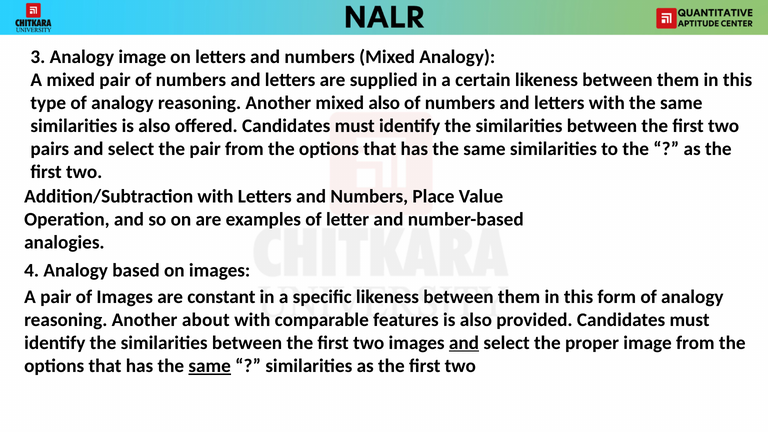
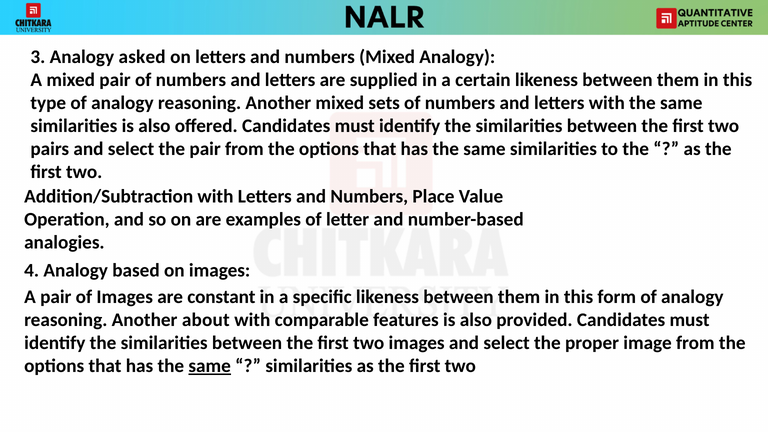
Analogy image: image -> asked (142, 57)
mixed also: also -> sets (384, 103)
and underline: present -> none (464, 343)
